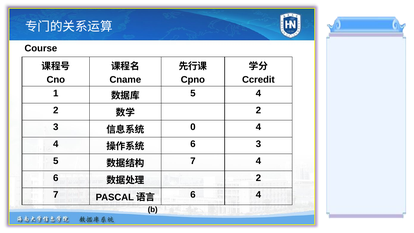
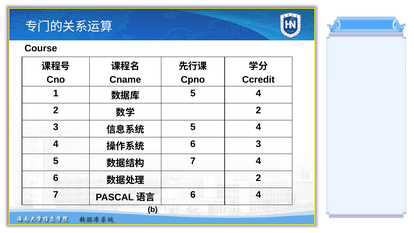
0: 0 -> 5 (193, 127)
